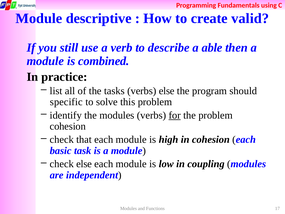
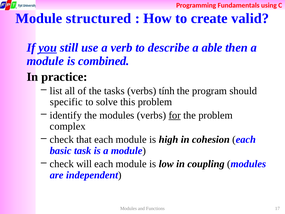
descriptive: descriptive -> structured (99, 18)
you underline: none -> present (48, 48)
verbs else: else -> tính (167, 91)
cohesion: cohesion -> complex (68, 126)
check else: else -> will (84, 164)
